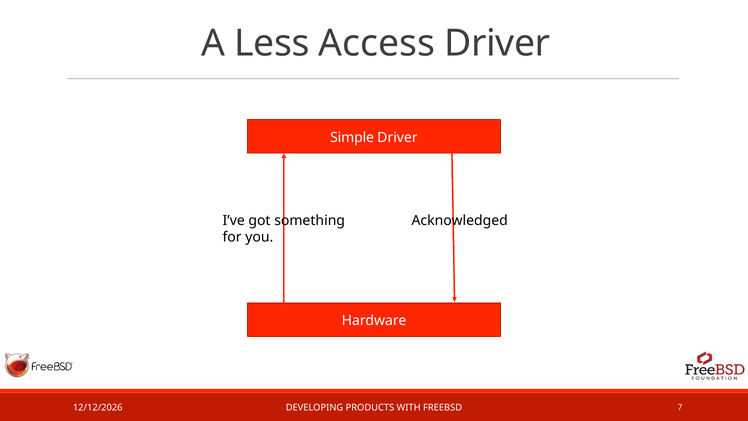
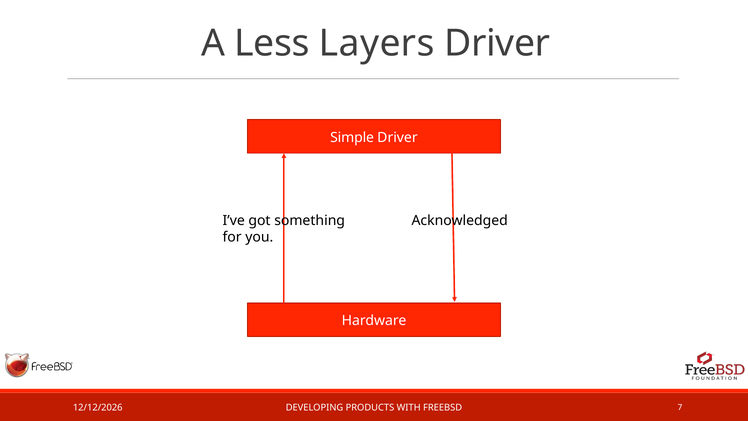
Access: Access -> Layers (377, 43)
